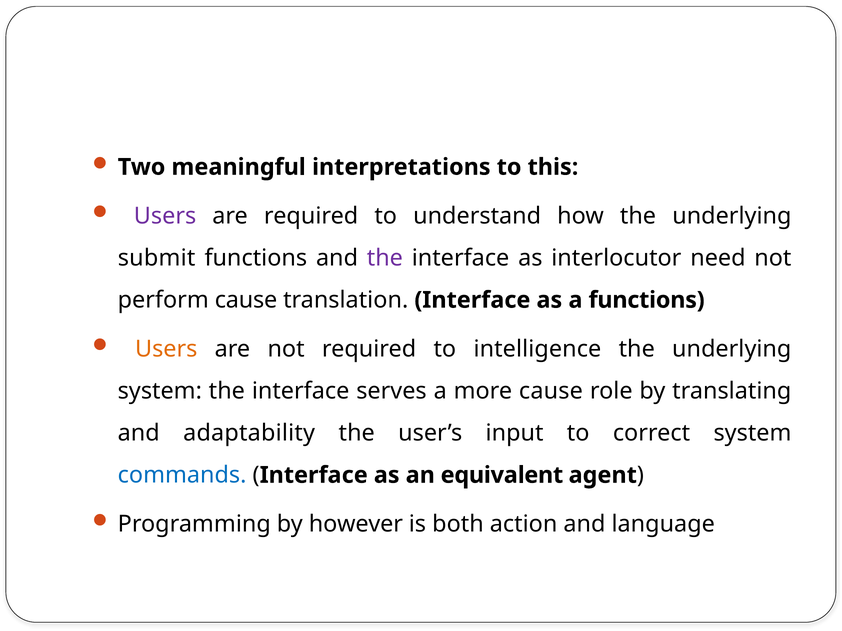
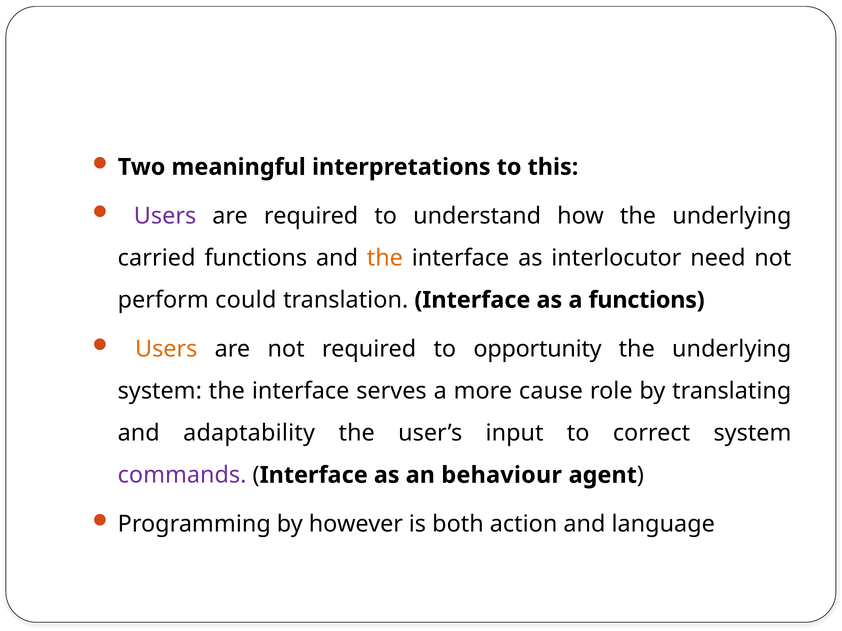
submit: submit -> carried (157, 258)
the colour: purple -> orange (385, 258)
perform cause: cause -> could (246, 300)
intelligence: intelligence -> opportunity (538, 349)
commands colour: blue -> purple (182, 475)
equivalent: equivalent -> behaviour (502, 475)
